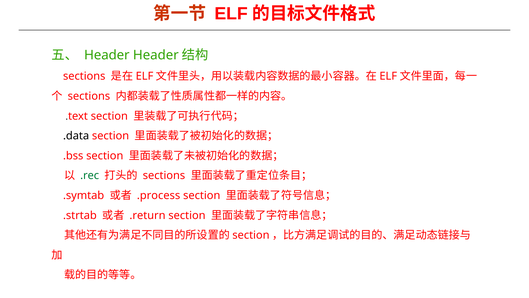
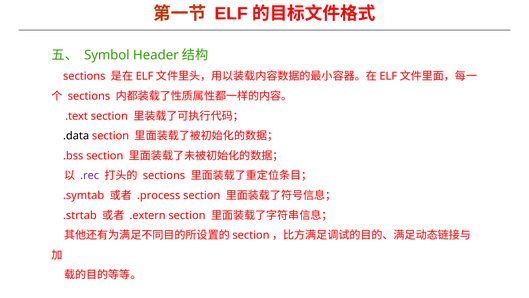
Header: Header -> Symbol (107, 55)
.rec colour: green -> purple (90, 175)
.return: .return -> .extern (148, 215)
